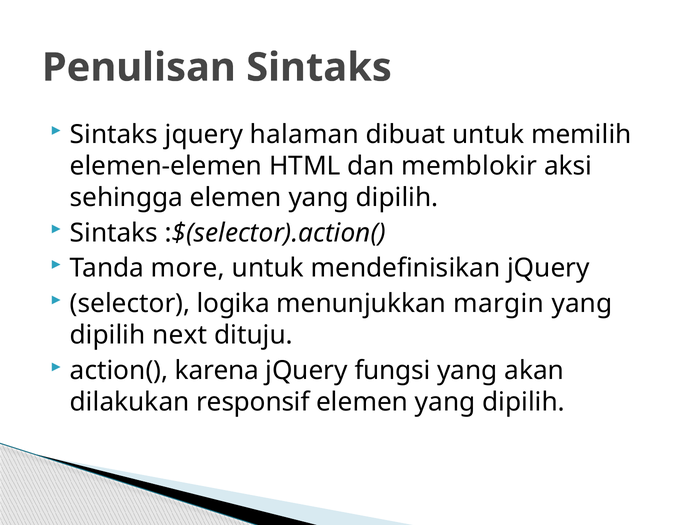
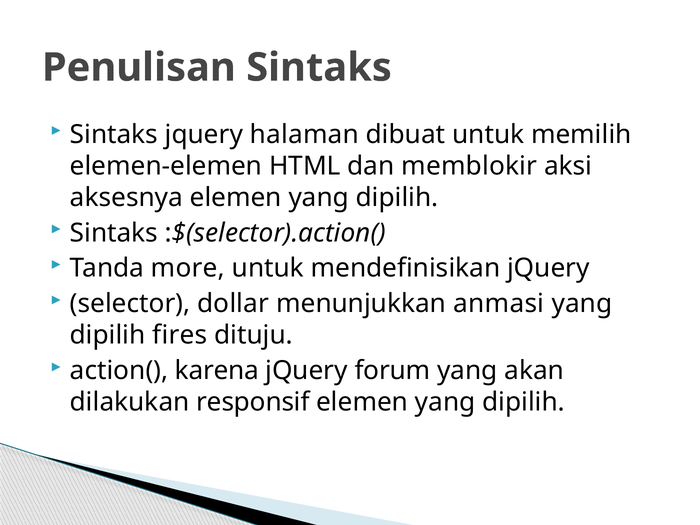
sehingga: sehingga -> aksesnya (126, 198)
logika: logika -> dollar (233, 304)
margin: margin -> anmasi (499, 304)
next: next -> fires (180, 335)
fungsi: fungsi -> forum (392, 371)
